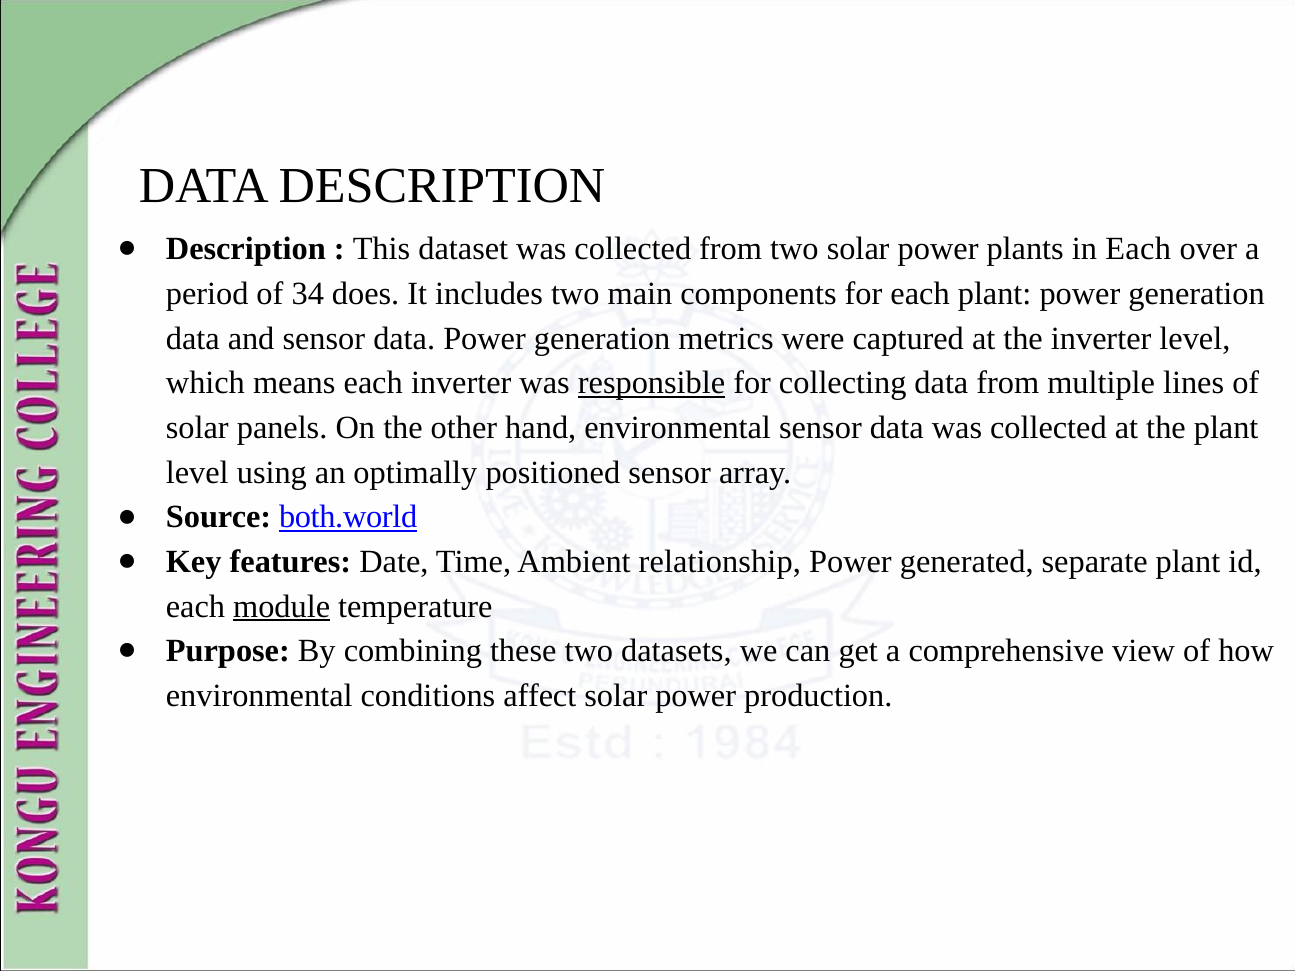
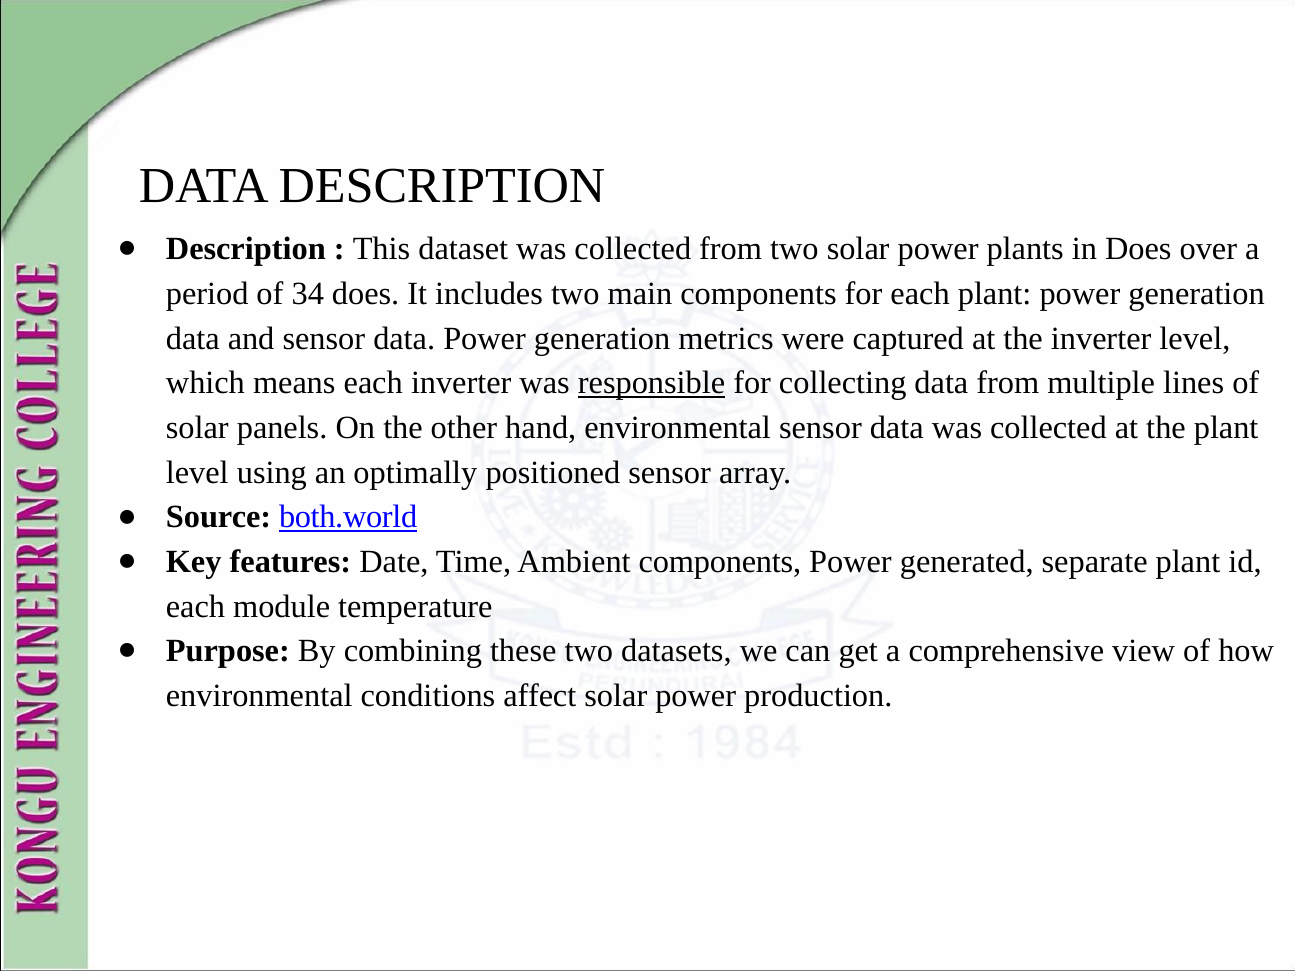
in Each: Each -> Does (1138, 249)
Ambient relationship: relationship -> components (720, 562)
module underline: present -> none (282, 607)
